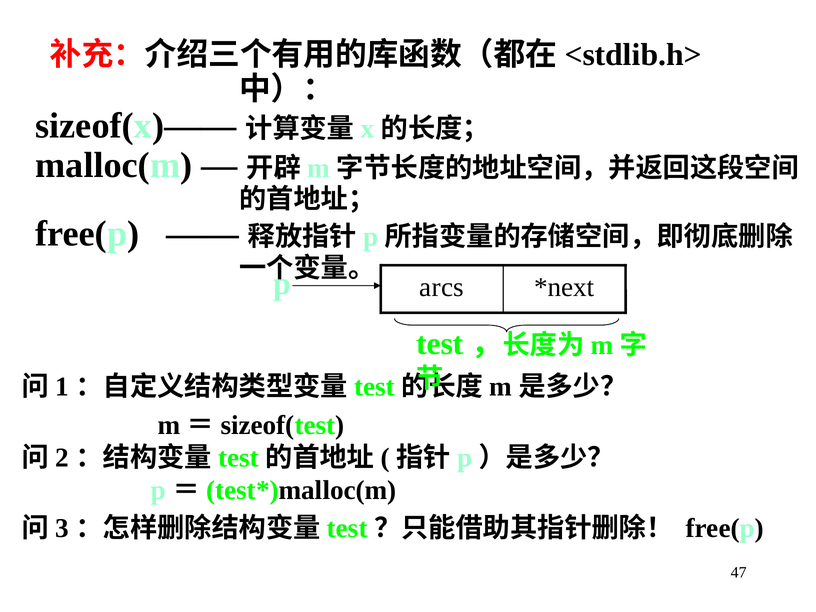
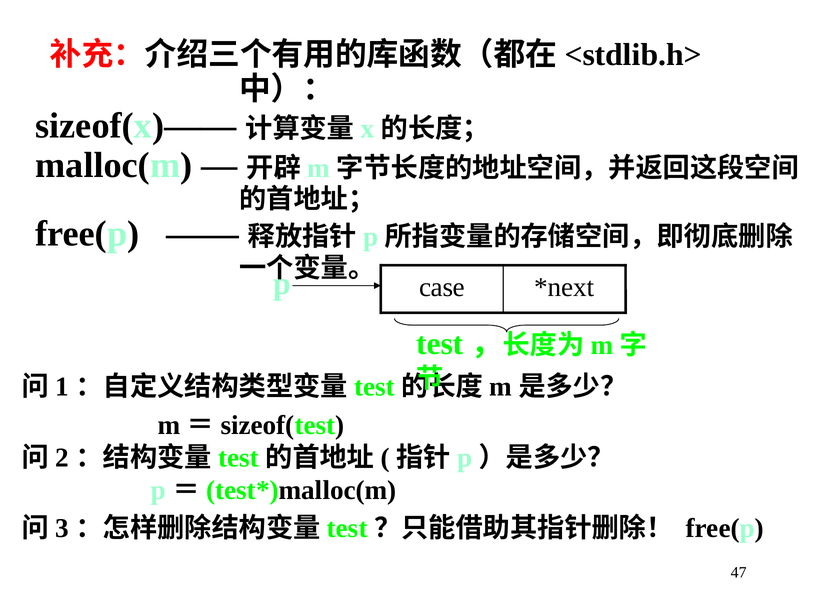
arcs: arcs -> case (442, 287)
